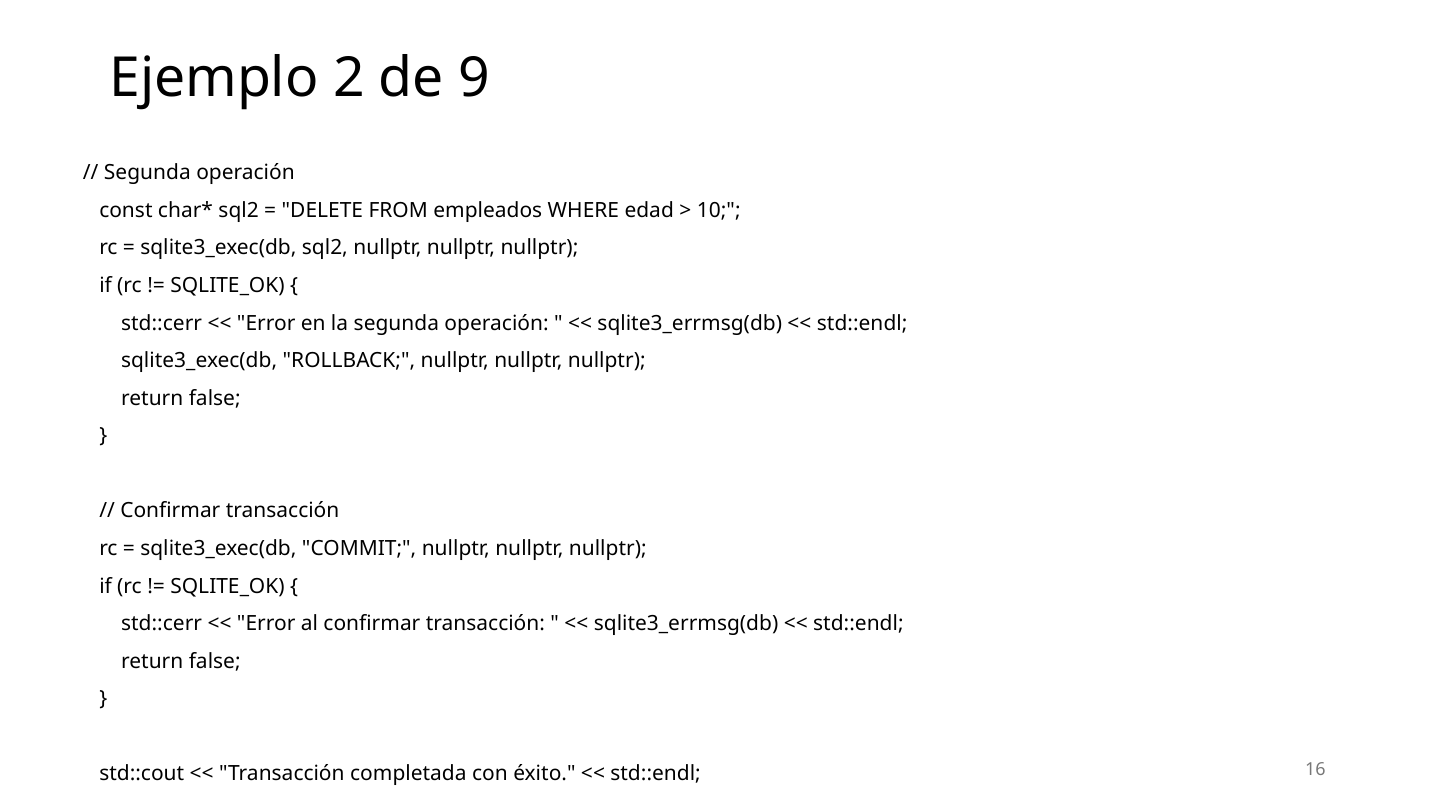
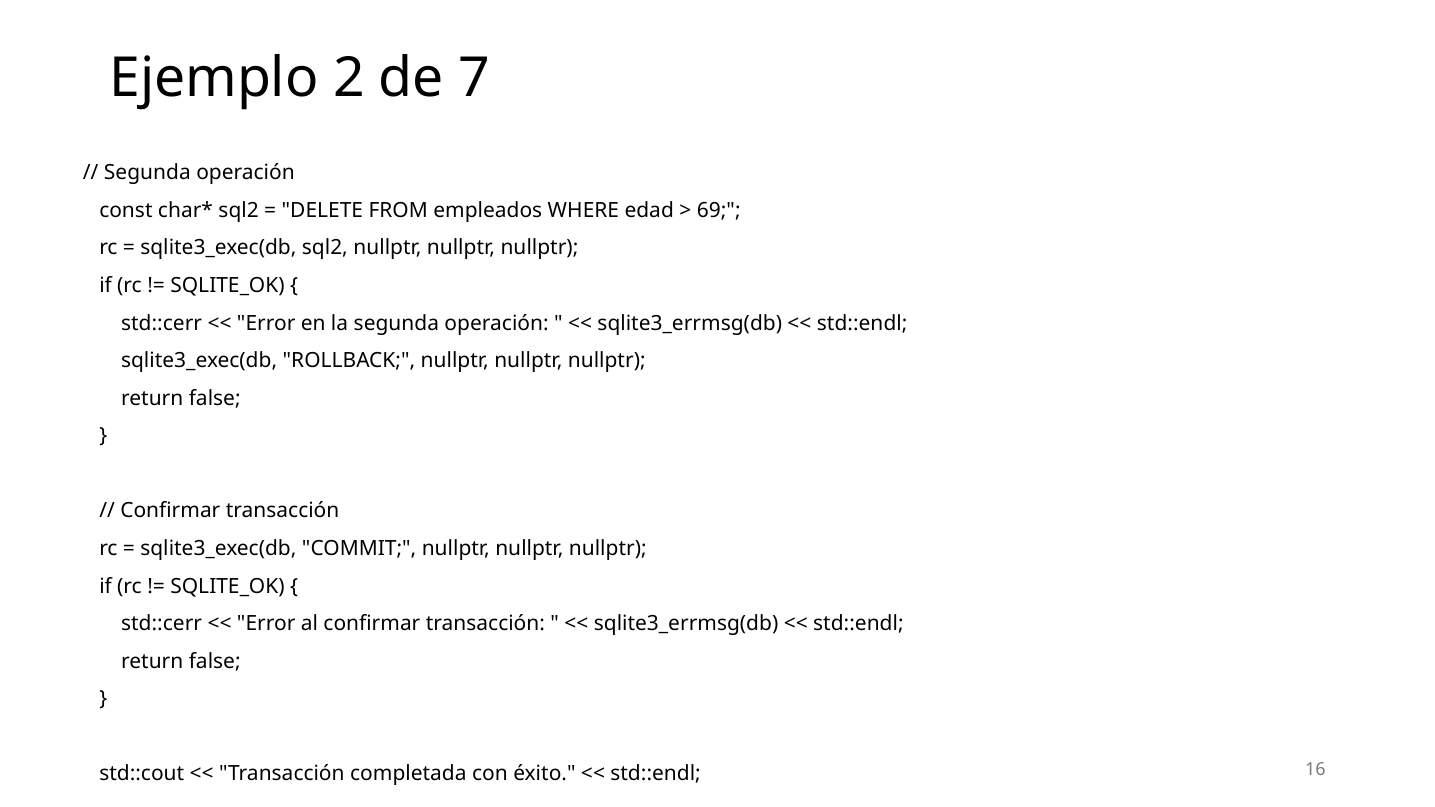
9: 9 -> 7 (474, 78)
10: 10 -> 69 (719, 211)
